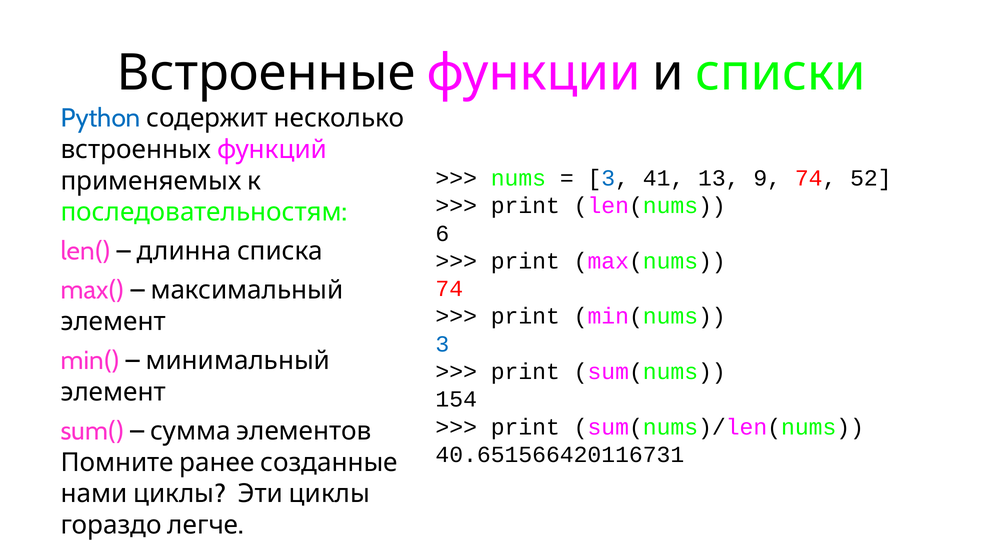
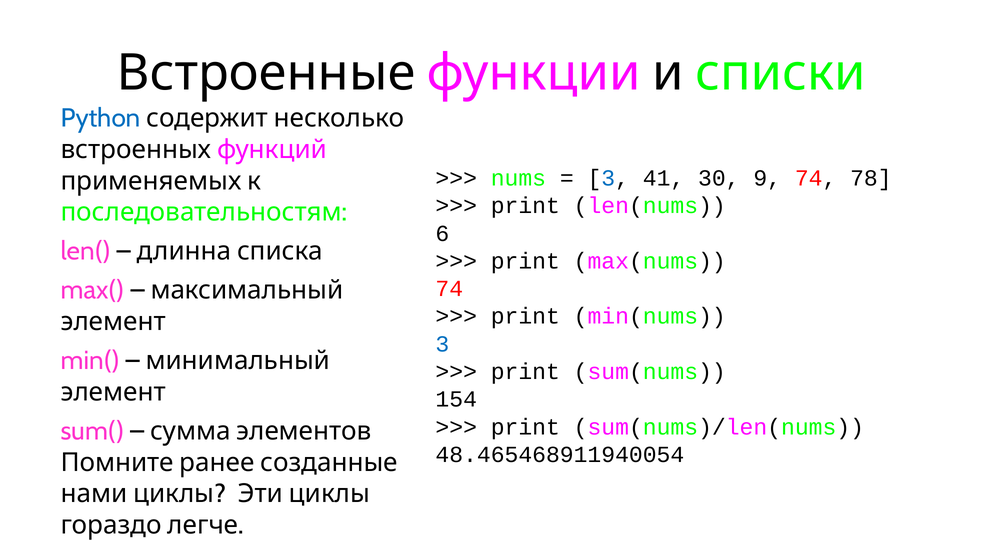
13: 13 -> 30 (719, 178)
52: 52 -> 78 (871, 178)
40.651566420116731: 40.651566420116731 -> 48.465468911940054 (560, 455)
